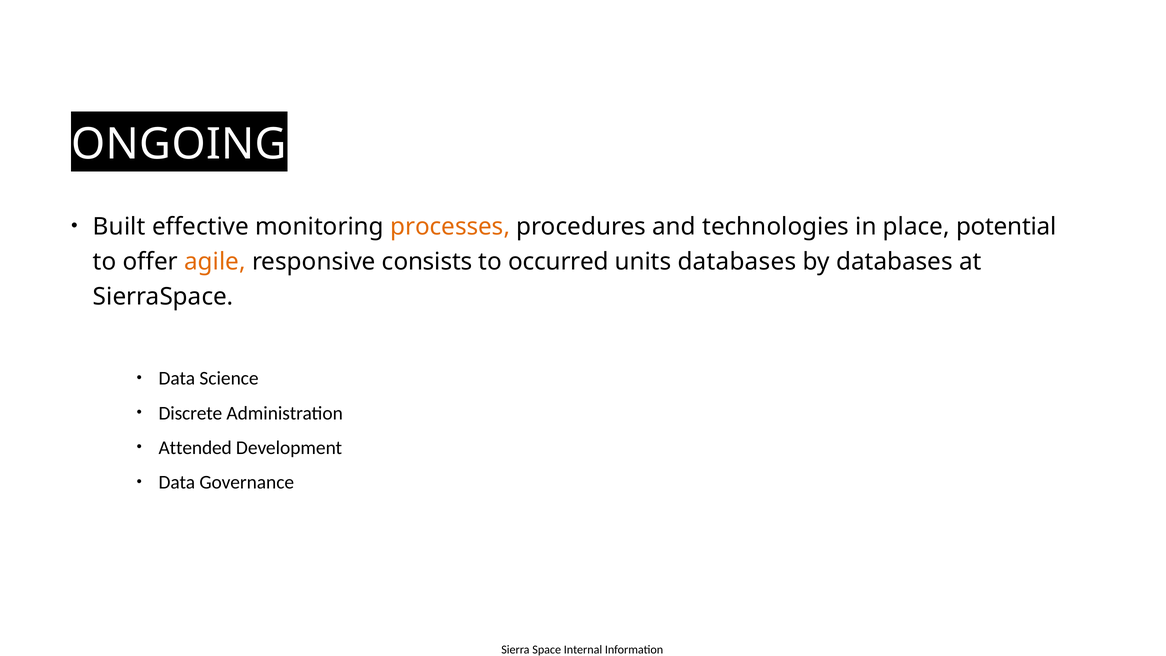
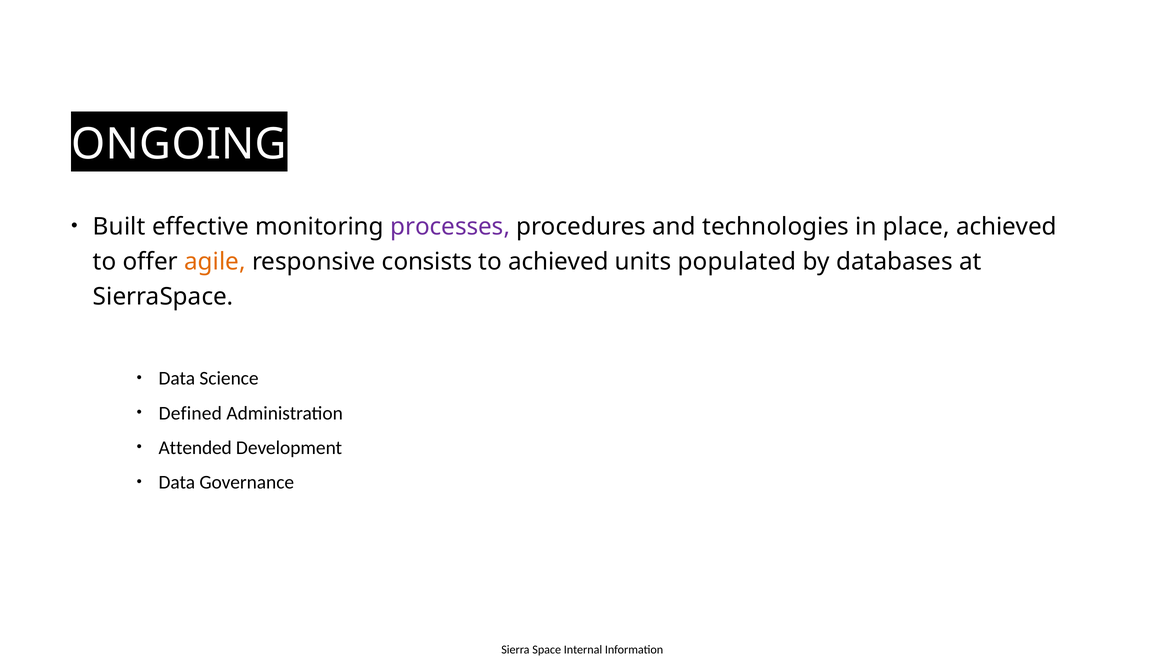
processes colour: orange -> purple (450, 227)
place potential: potential -> achieved (1006, 227)
to occurred: occurred -> achieved (558, 262)
units databases: databases -> populated (737, 262)
Discrete: Discrete -> Defined (190, 413)
